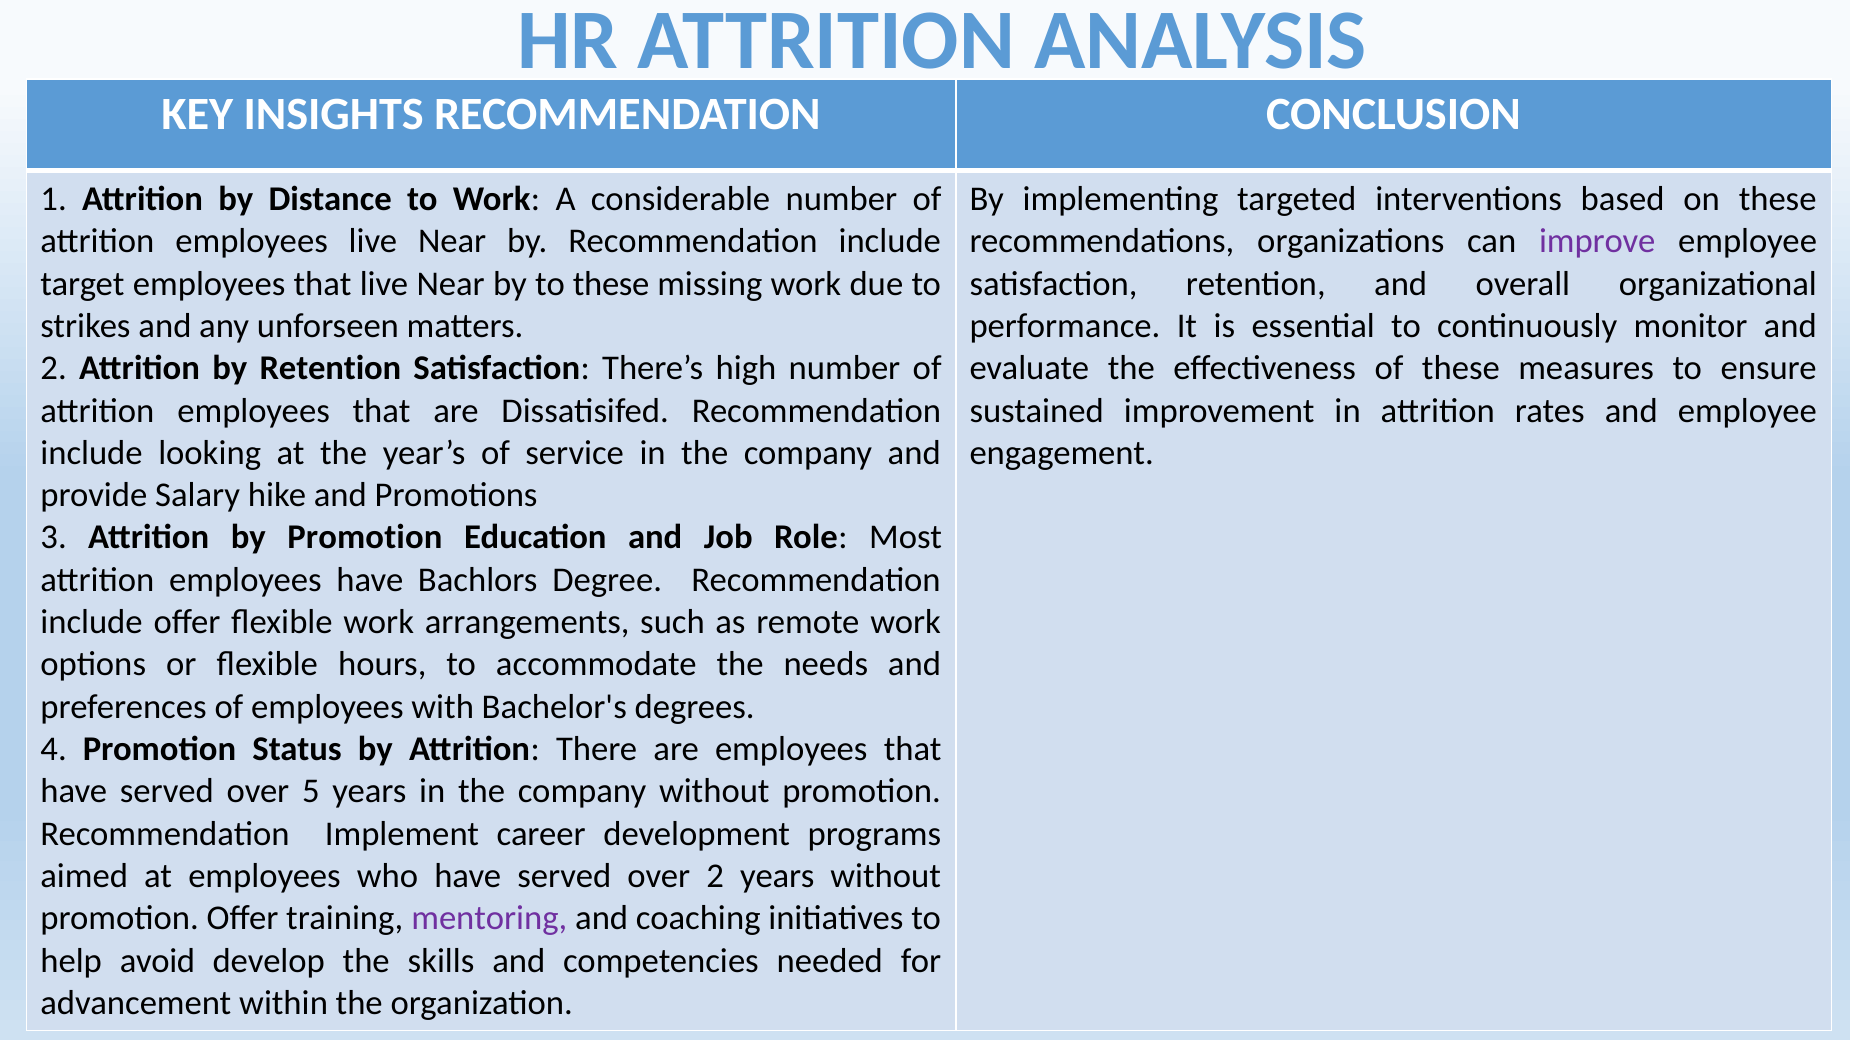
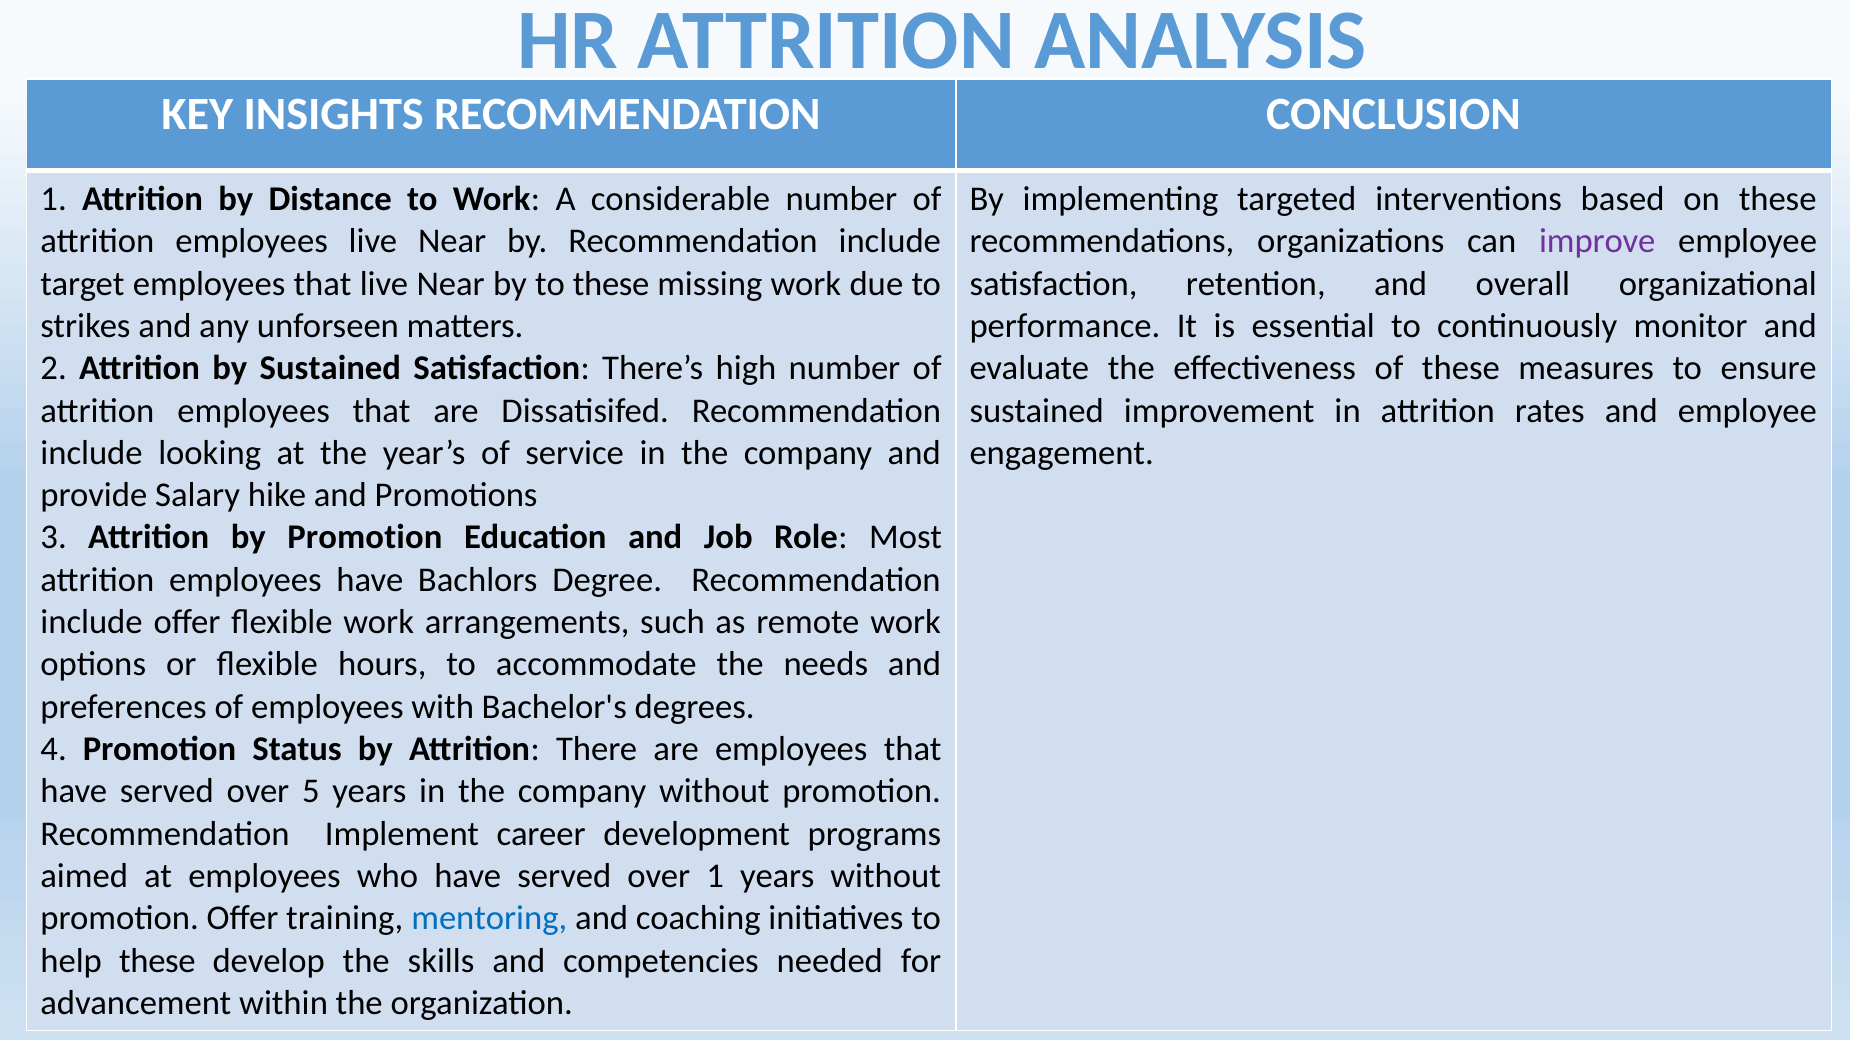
by Retention: Retention -> Sustained (330, 368)
over 2: 2 -> 1 (715, 876)
mentoring colour: purple -> blue (489, 919)
help avoid: avoid -> these (157, 961)
